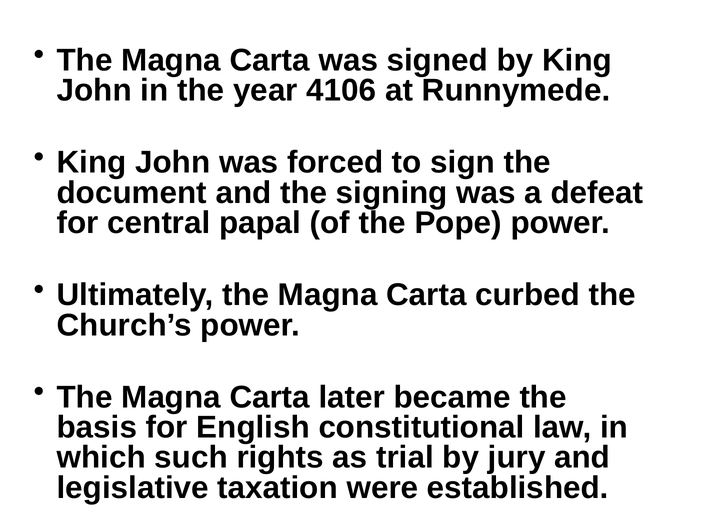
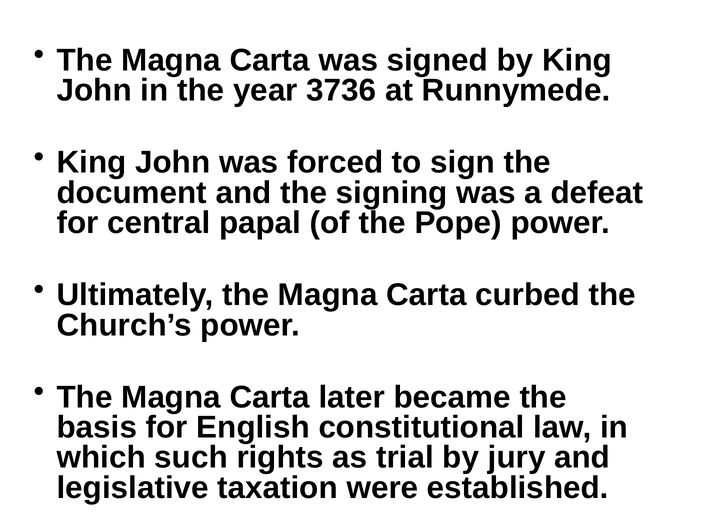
4106: 4106 -> 3736 (341, 91)
